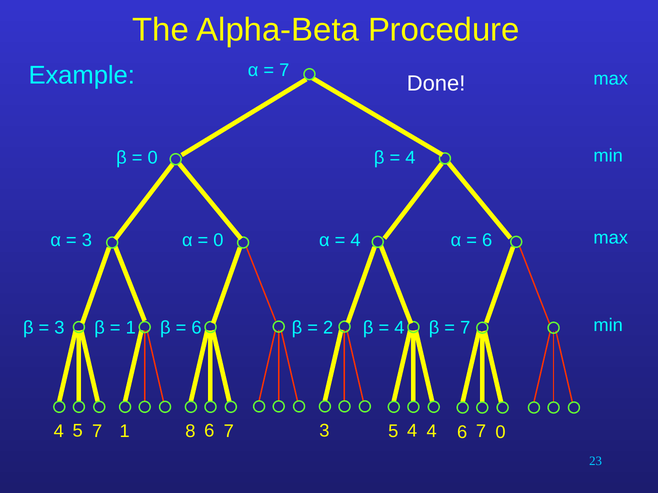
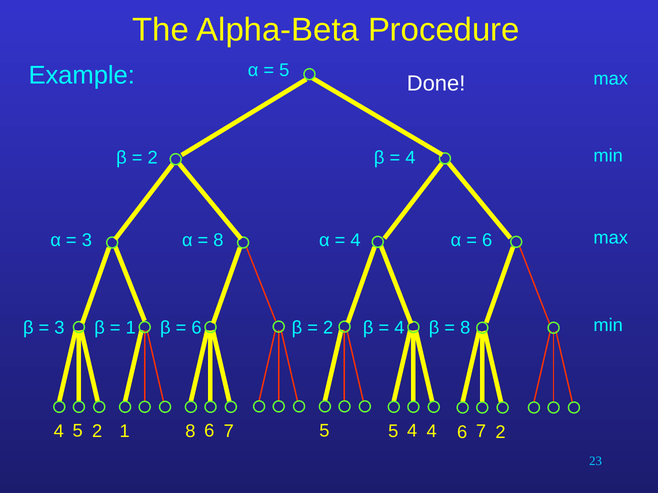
7: 7 -> 5 (284, 70)
0: 0 -> 2 (153, 158)
0: 0 -> 8 (218, 240)
7: 7 -> 8 (465, 328)
5 7: 7 -> 2 (97, 432)
7 3: 3 -> 5 (324, 431)
7 0: 0 -> 2 (501, 432)
